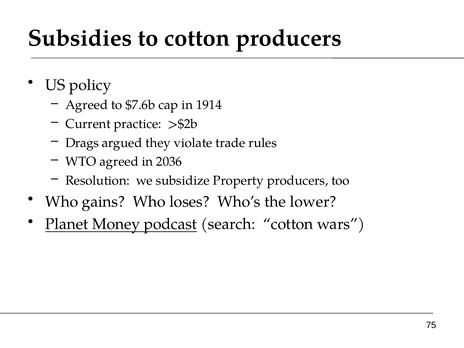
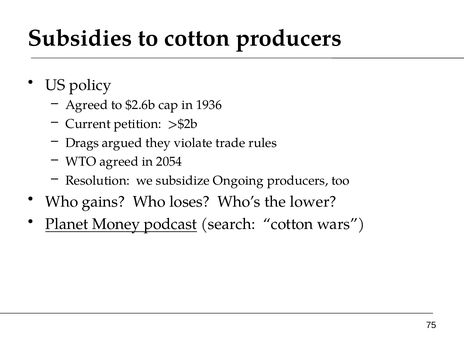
$7.6b: $7.6b -> $2.6b (140, 105)
1914: 1914 -> 1936 (209, 105)
practice: practice -> petition (138, 124)
2036: 2036 -> 2054 (169, 162)
Property: Property -> Ongoing (238, 180)
